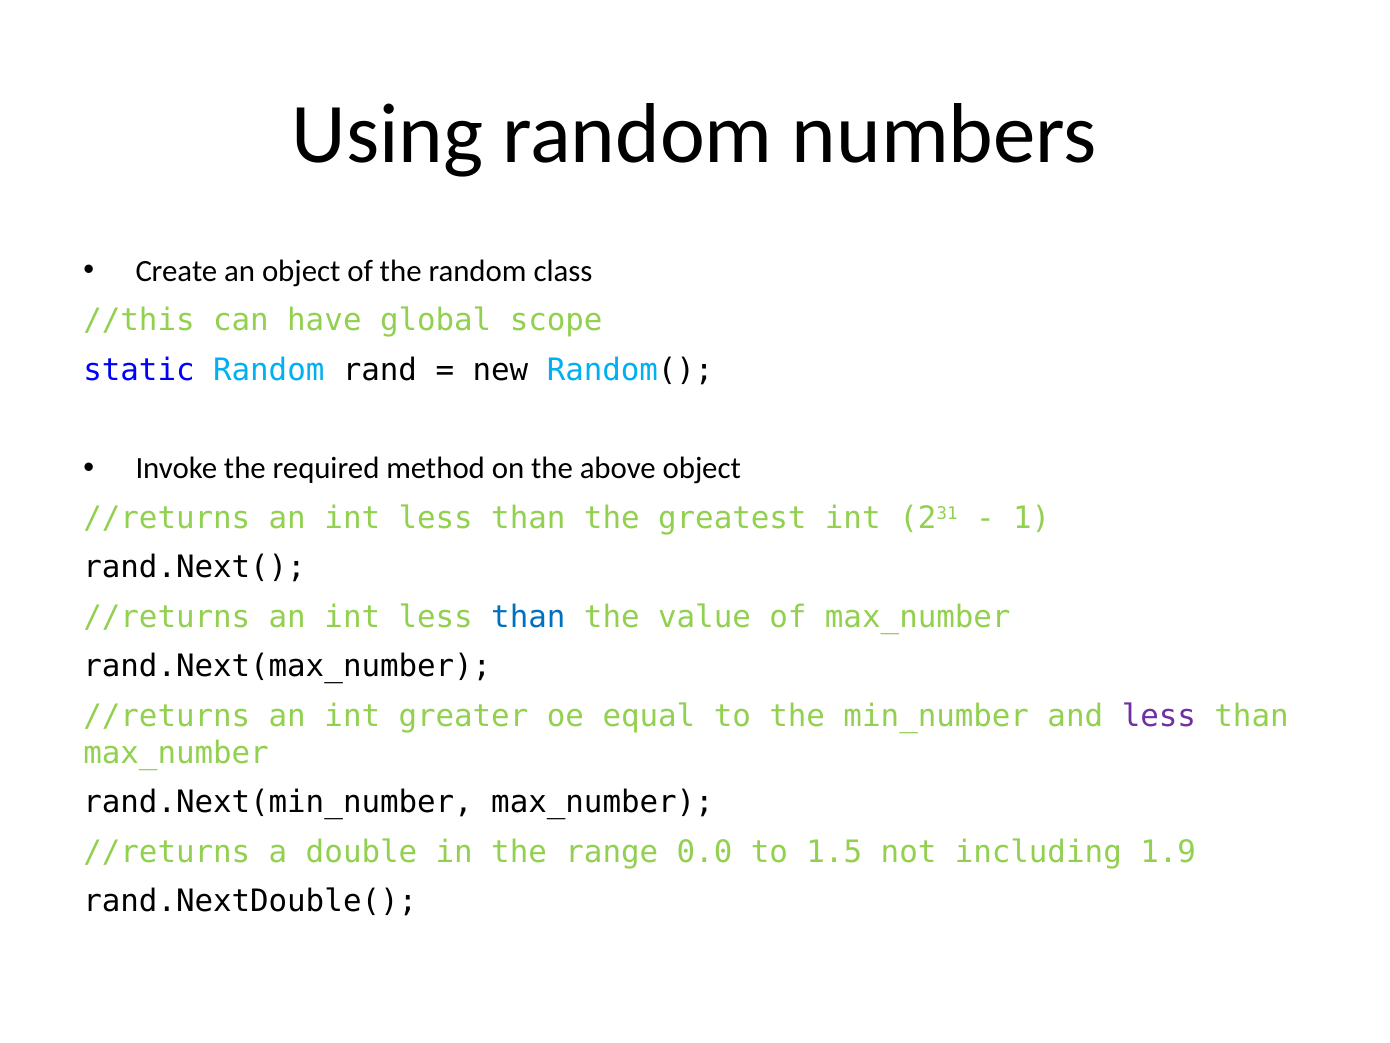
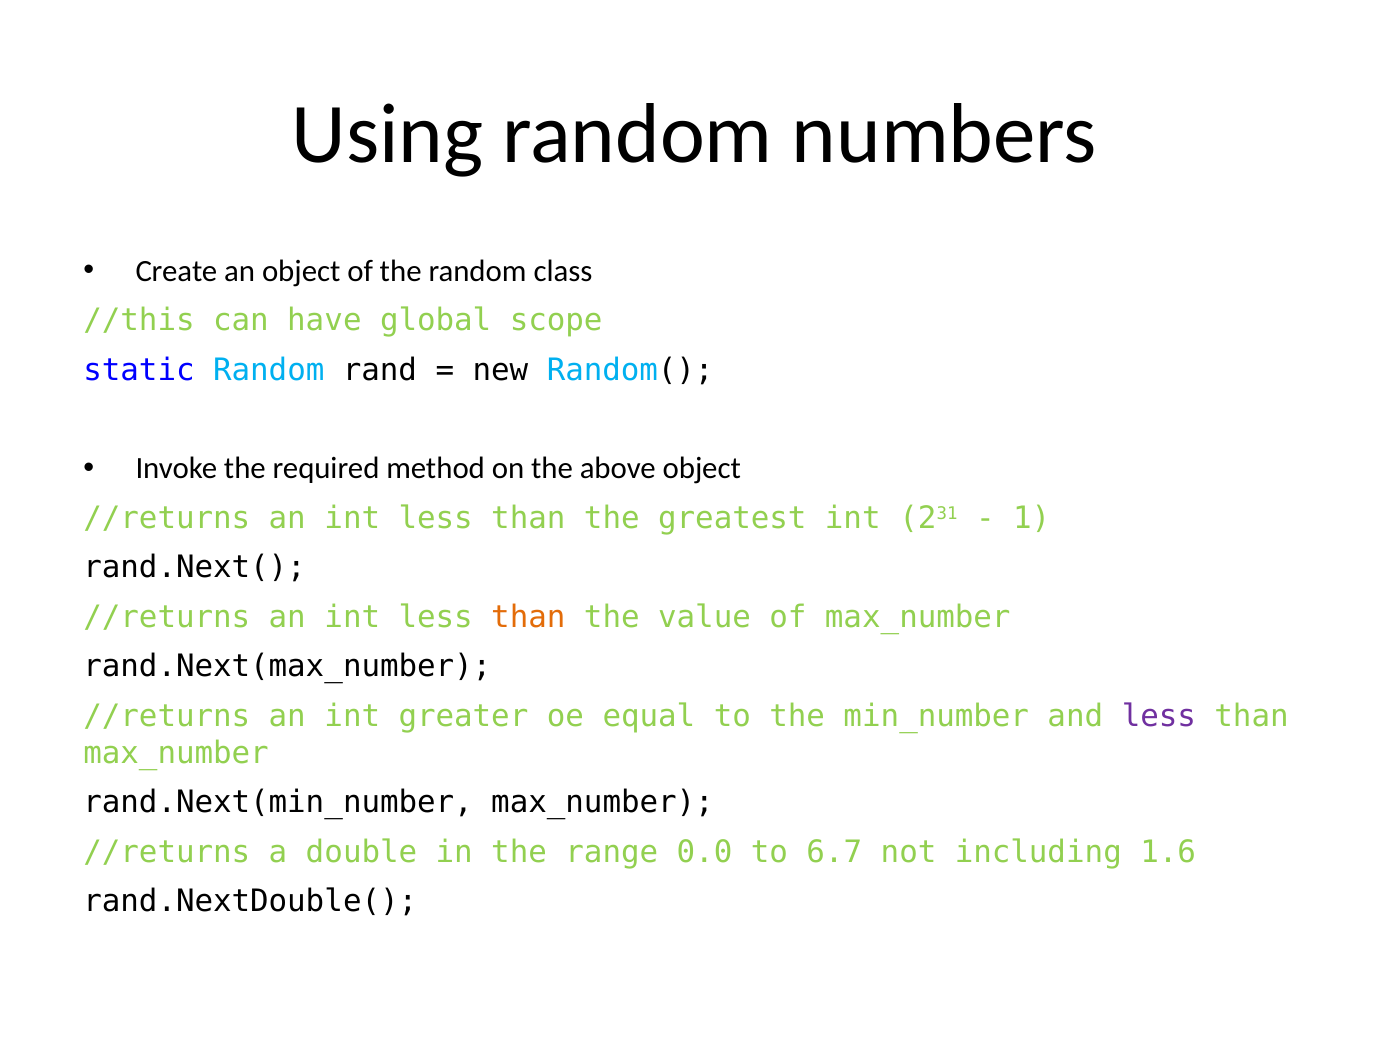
than colour: blue -> orange (528, 617)
1.5: 1.5 -> 6.7 (834, 852)
1.9: 1.9 -> 1.6 (1168, 852)
